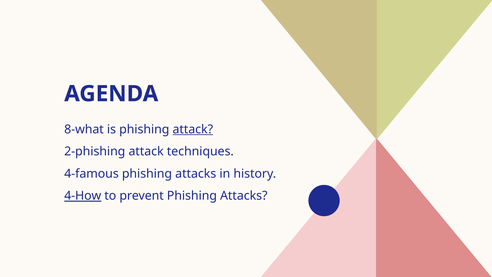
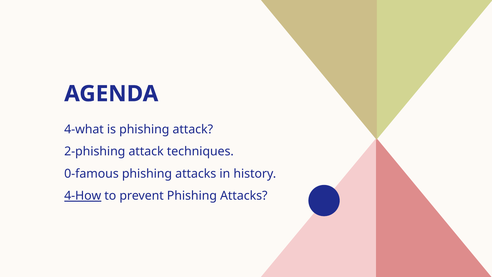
8-what: 8-what -> 4-what (84, 129)
attack underline: present -> none (193, 129)
4-famous: 4-famous -> 0-famous (91, 174)
